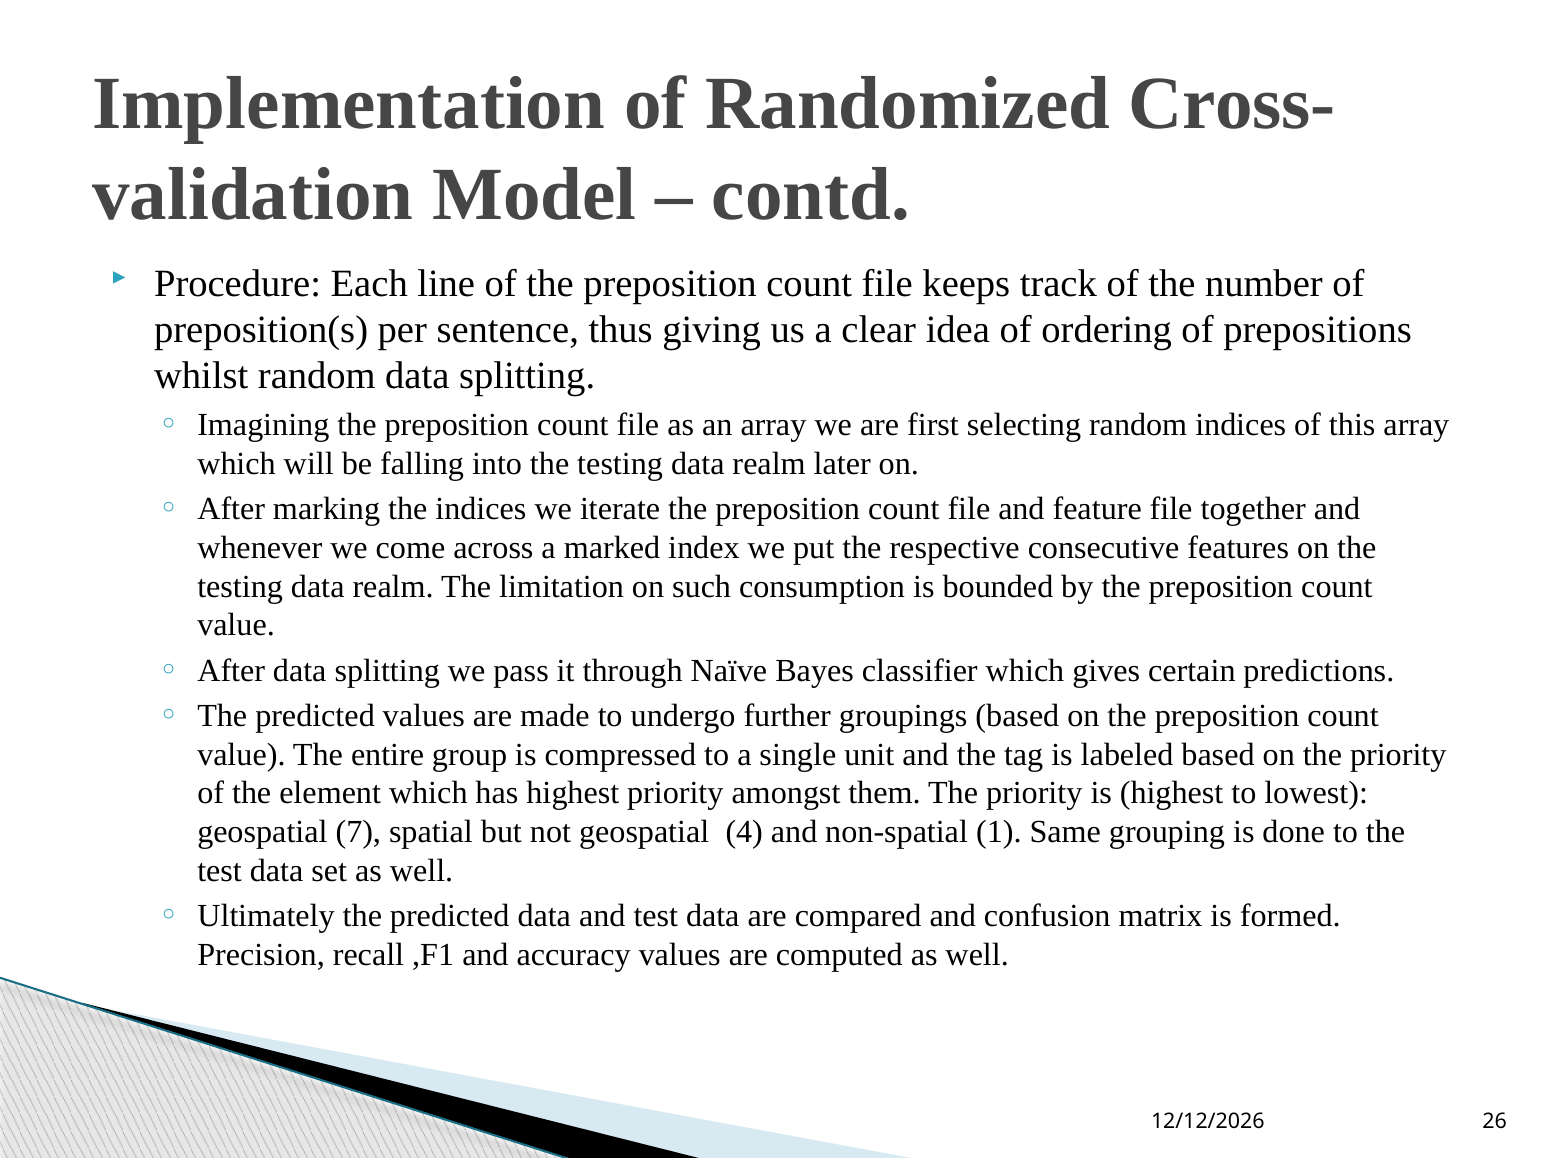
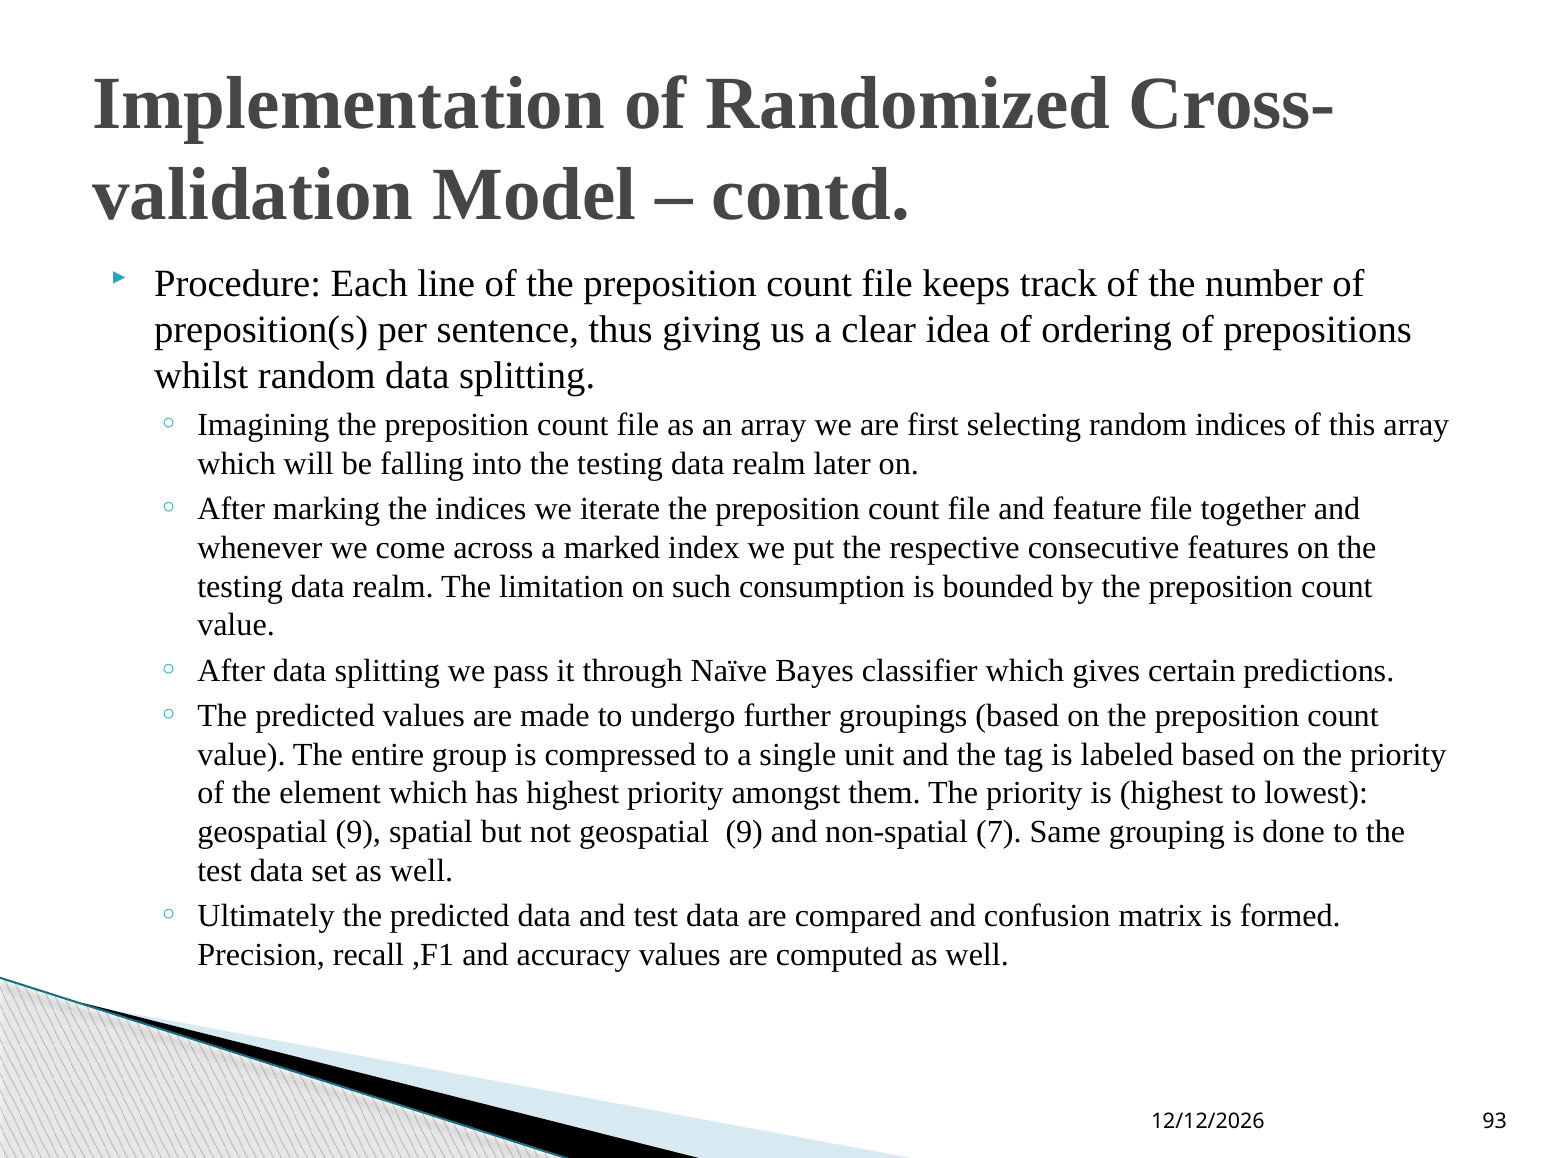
7: 7 -> 9 (358, 832)
not geospatial 4: 4 -> 9 (744, 832)
1: 1 -> 7 (999, 832)
26: 26 -> 93 (1495, 1121)
